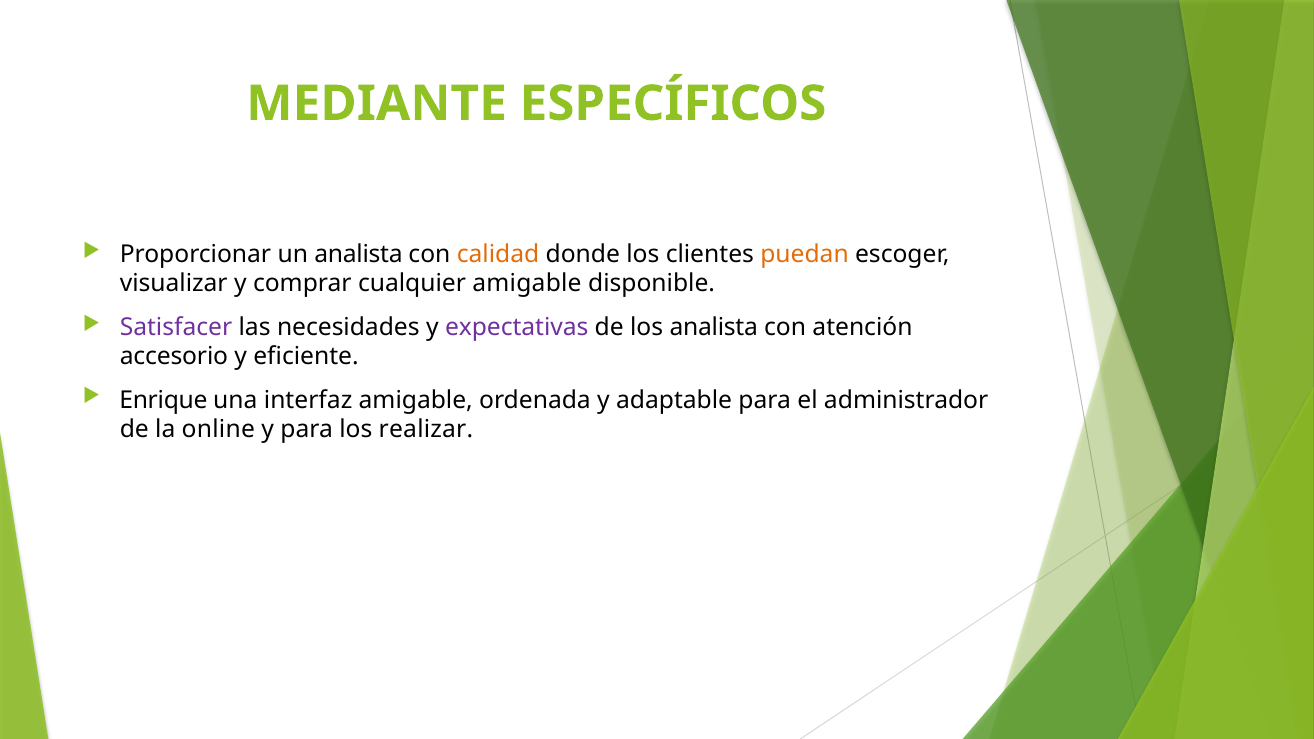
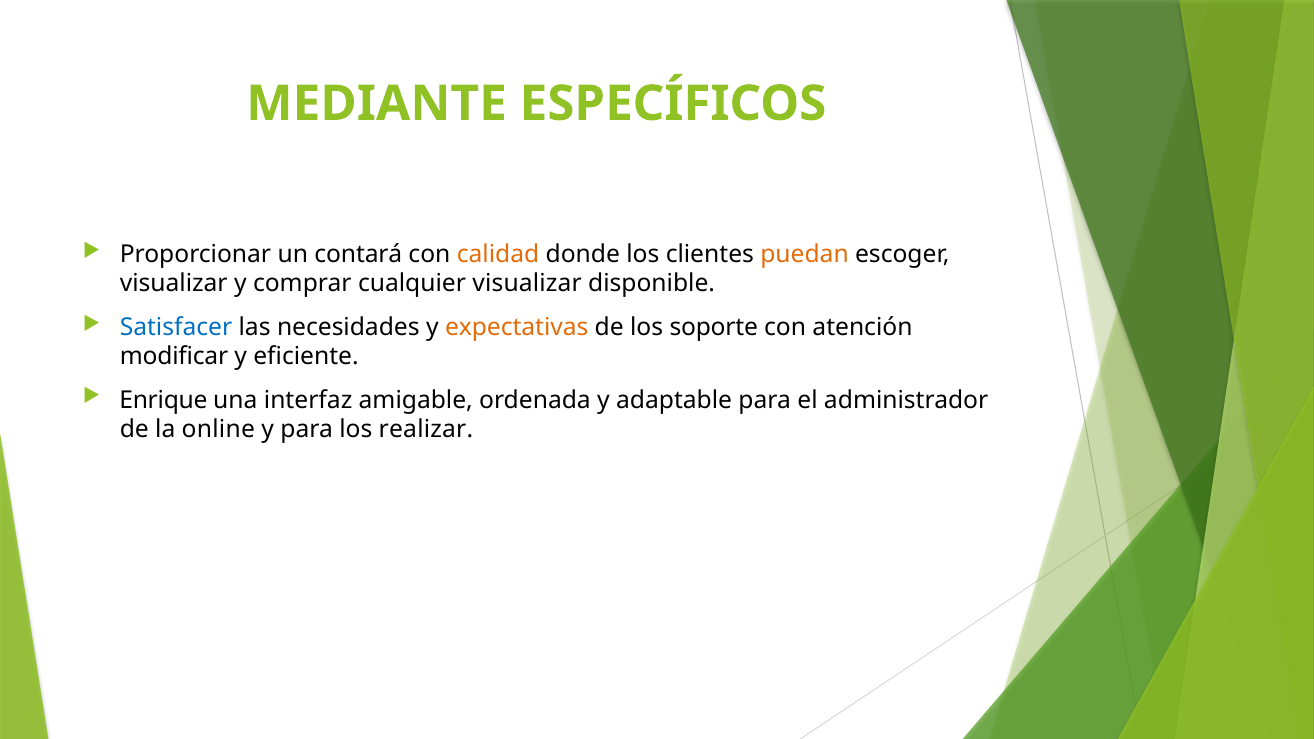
un analista: analista -> contará (358, 254)
cualquier amigable: amigable -> visualizar (527, 284)
Satisfacer colour: purple -> blue (176, 327)
expectativas colour: purple -> orange (517, 327)
los analista: analista -> soporte (714, 327)
accesorio: accesorio -> modificar (174, 357)
